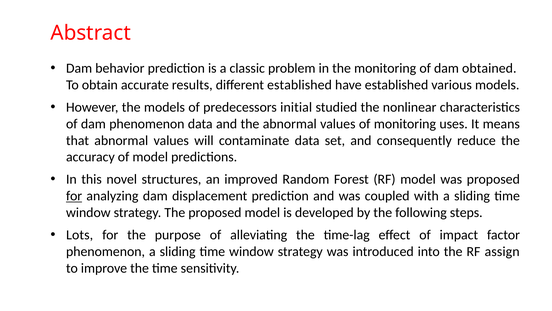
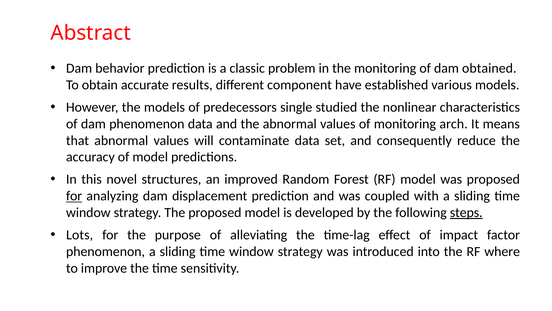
different established: established -> component (300, 85)
initial: initial -> single (296, 107)
uses: uses -> arch (454, 124)
steps underline: none -> present (466, 212)
assign: assign -> where (502, 251)
